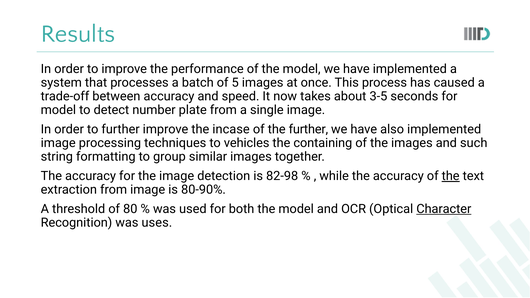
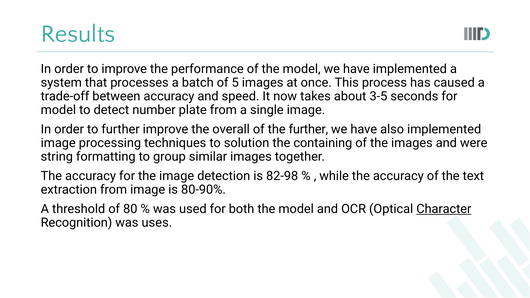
incase: incase -> overall (231, 129)
vehicles: vehicles -> solution (247, 143)
such: such -> were (474, 143)
the underline: present -> none (451, 176)
